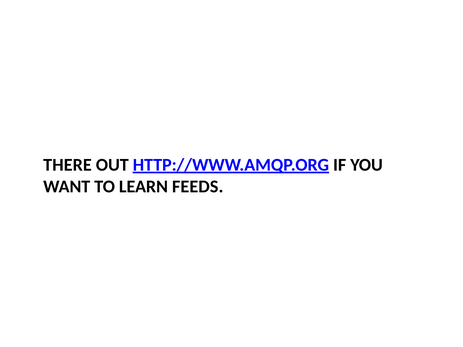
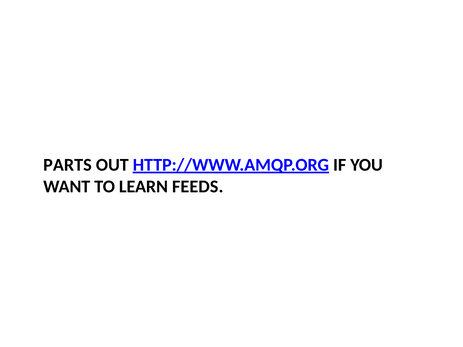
THERE: THERE -> PARTS (67, 165)
